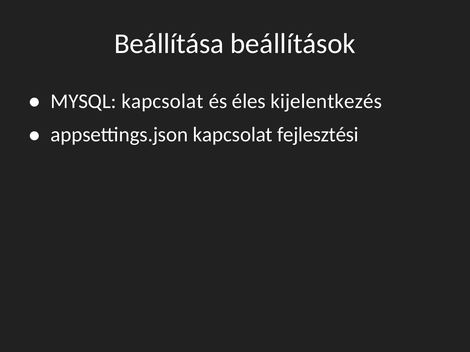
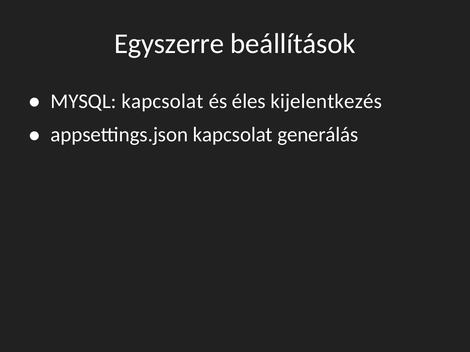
Beállítása: Beállítása -> Egyszerre (169, 44)
fejlesztési: fejlesztési -> generálás (318, 135)
